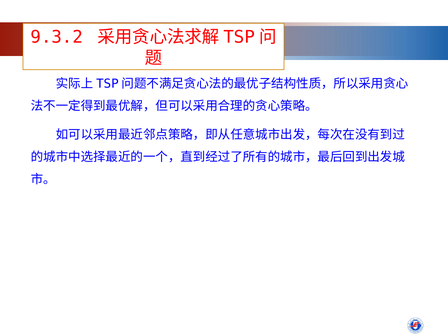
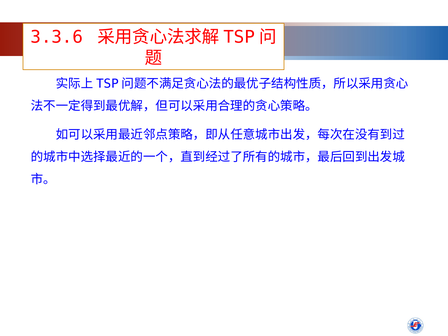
9.3.2: 9.3.2 -> 3.3.6 (57, 37)
